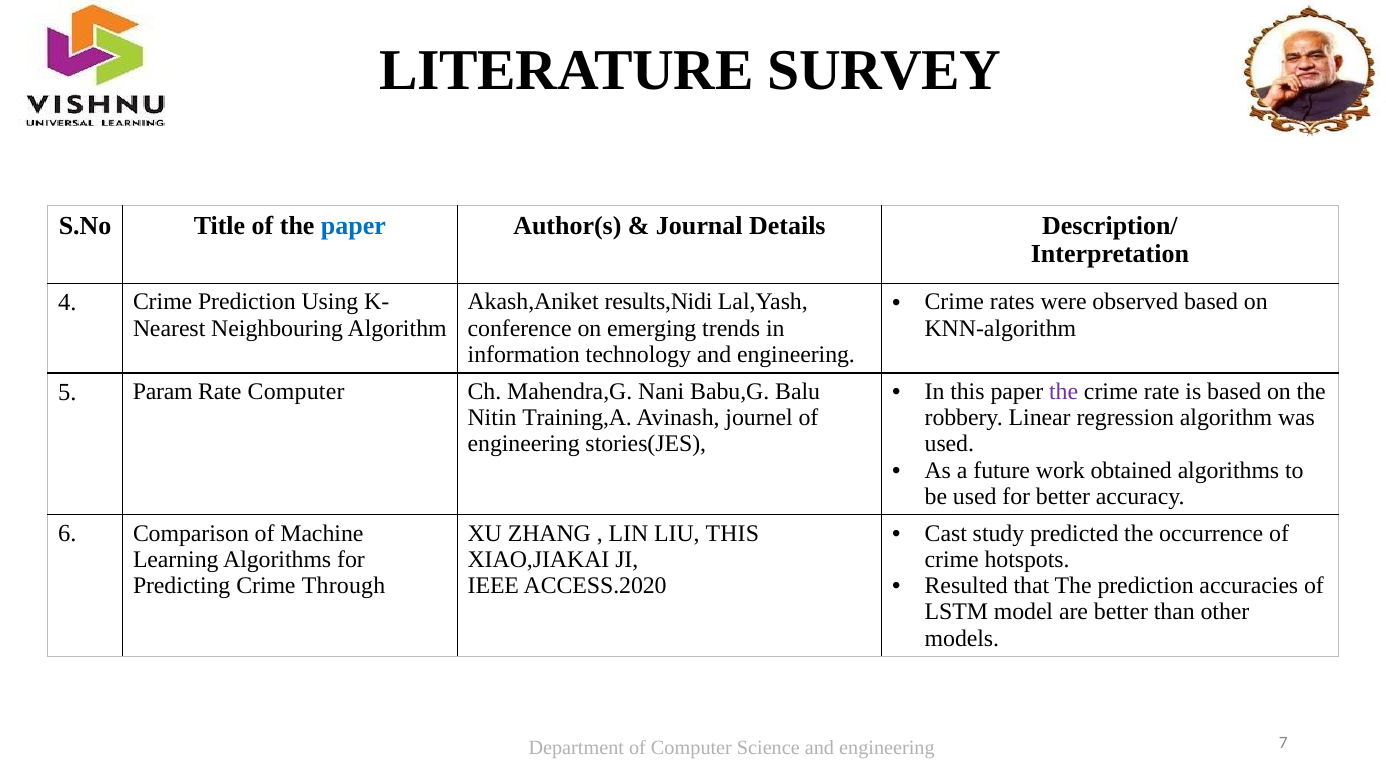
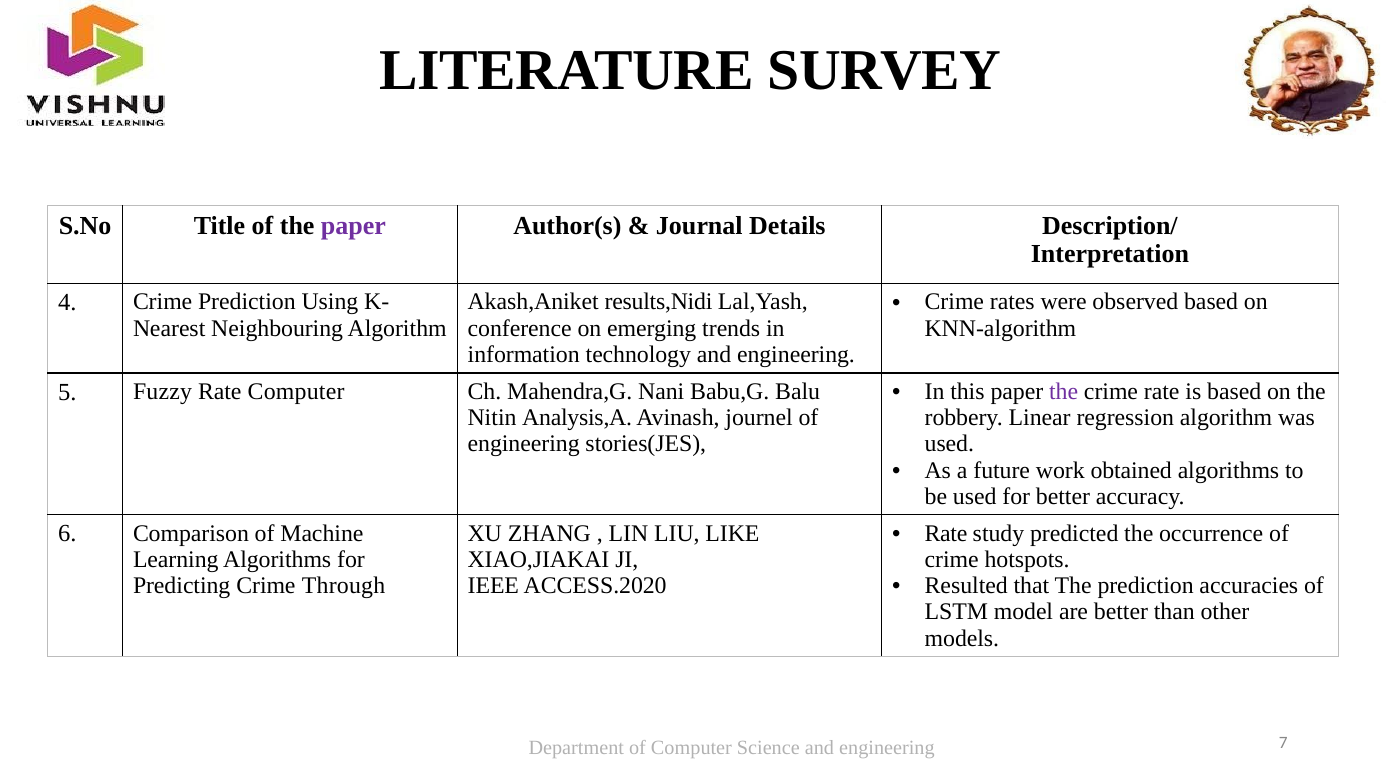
paper colour: blue -> purple (353, 226)
Param: Param -> Fuzzy (163, 392)
Training,A: Training,A -> Analysis,A (577, 418)
LIU THIS: THIS -> LIKE (732, 534)
Cast: Cast -> Rate (946, 534)
